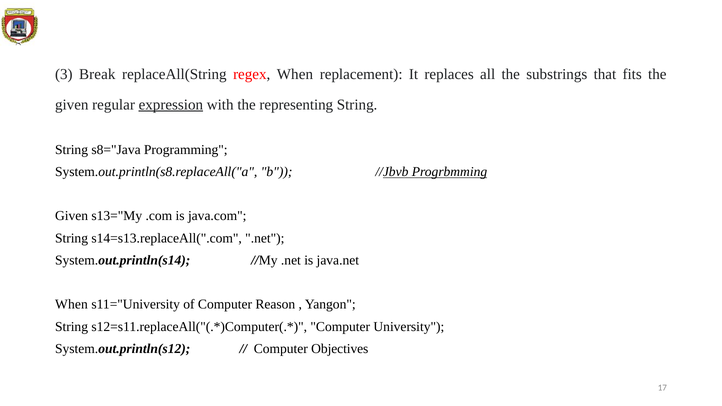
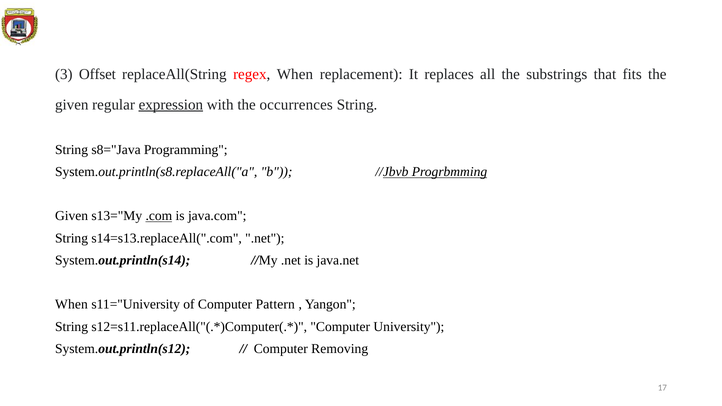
Break: Break -> Offset (97, 74)
representing: representing -> occurrences (296, 105)
.com underline: none -> present (159, 216)
Reason: Reason -> Pattern (275, 305)
Objectives: Objectives -> Removing (340, 349)
